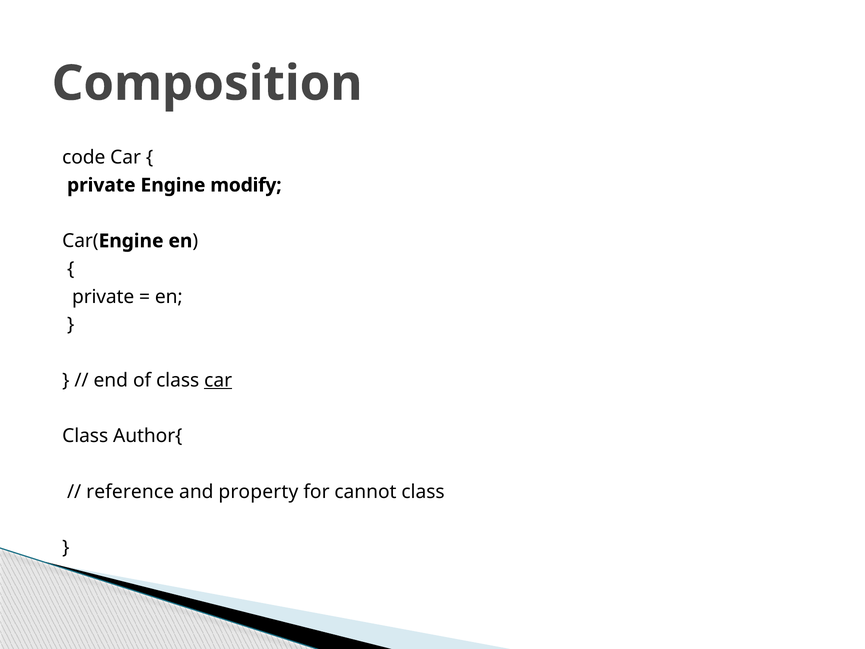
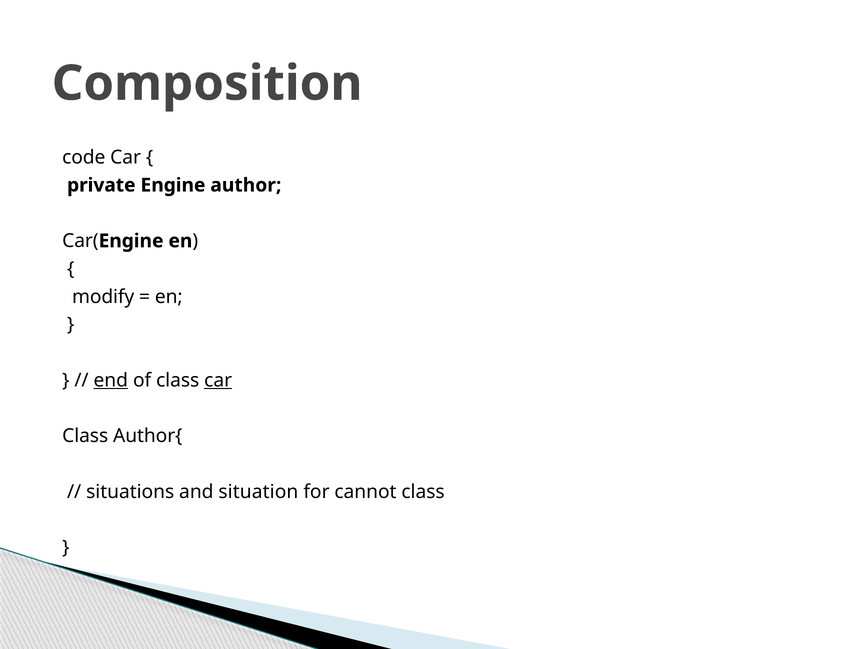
modify: modify -> author (246, 185)
private: private -> modify (103, 297)
end underline: none -> present (111, 380)
reference: reference -> situations (130, 492)
property: property -> situation (258, 492)
